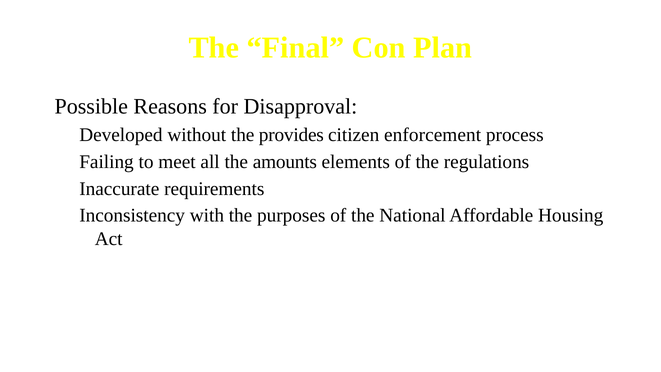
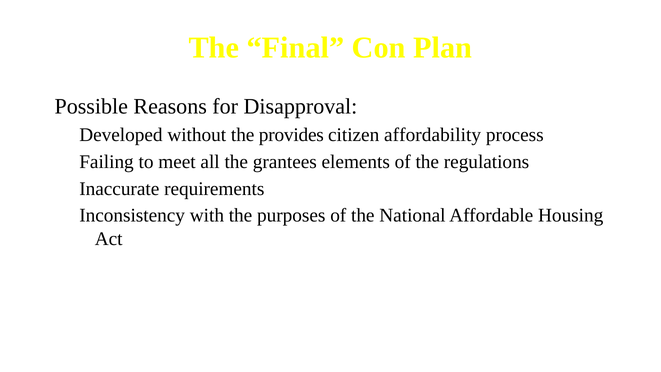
enforcement: enforcement -> affordability (433, 135)
amounts: amounts -> grantees (285, 162)
